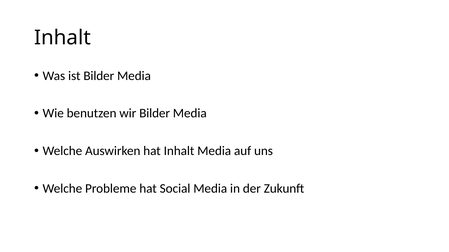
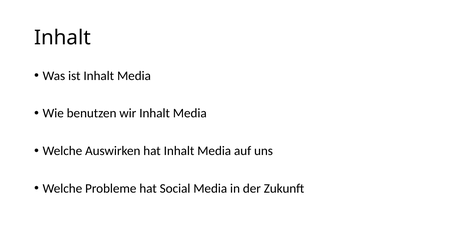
ist Bilder: Bilder -> Inhalt (99, 76)
wir Bilder: Bilder -> Inhalt (155, 114)
